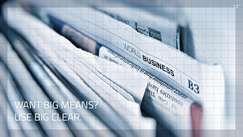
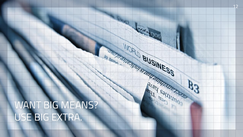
CLEAR: CLEAR -> EXTRA (67, 117)
